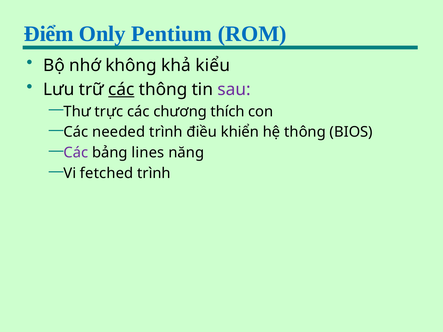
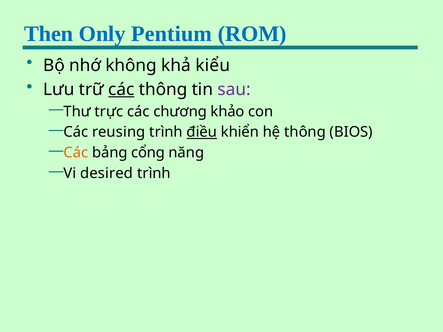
Điểm: Điểm -> Then (49, 34)
thích: thích -> khảo (228, 112)
needed: needed -> reusing (119, 132)
điều underline: none -> present (202, 132)
Các colour: purple -> orange (76, 153)
lines: lines -> cổng (148, 153)
fetched: fetched -> desired (107, 174)
